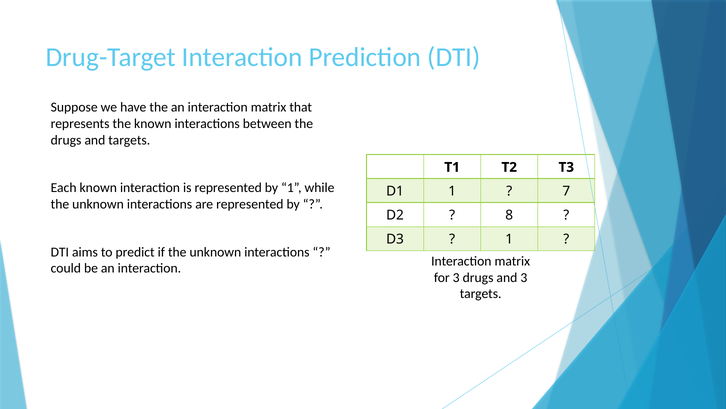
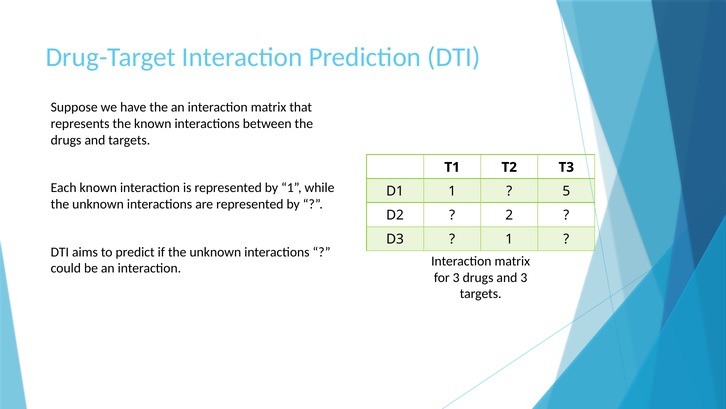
7: 7 -> 5 (566, 191)
8: 8 -> 2 (509, 215)
